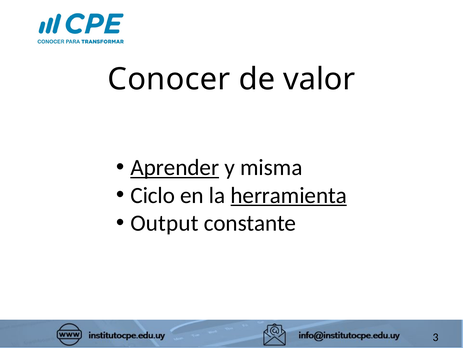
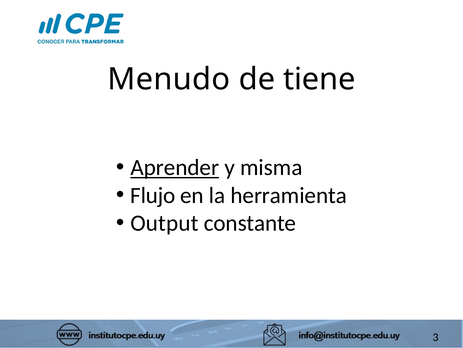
Conocer: Conocer -> Menudo (169, 79)
valor: valor -> tiene (319, 79)
Ciclo: Ciclo -> Flujo (153, 195)
herramienta underline: present -> none (289, 195)
